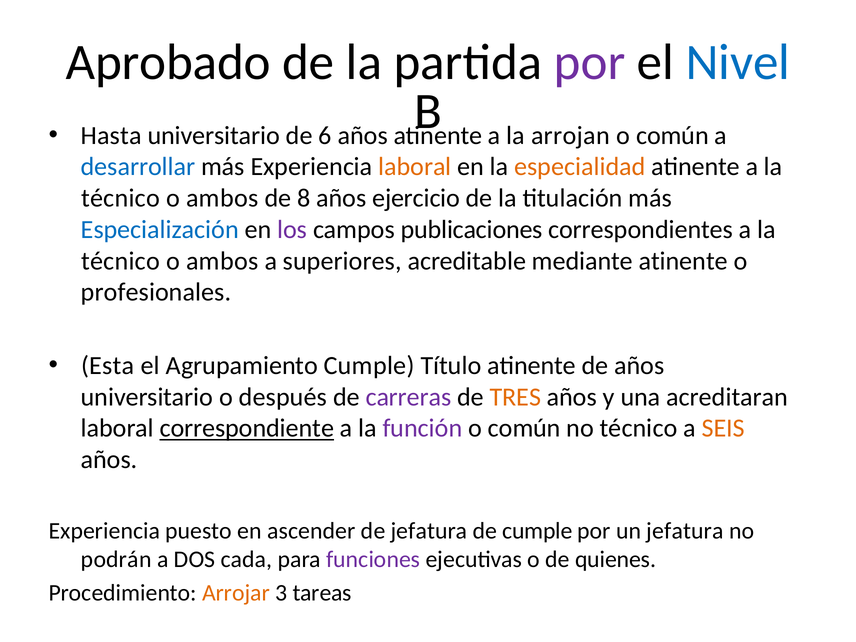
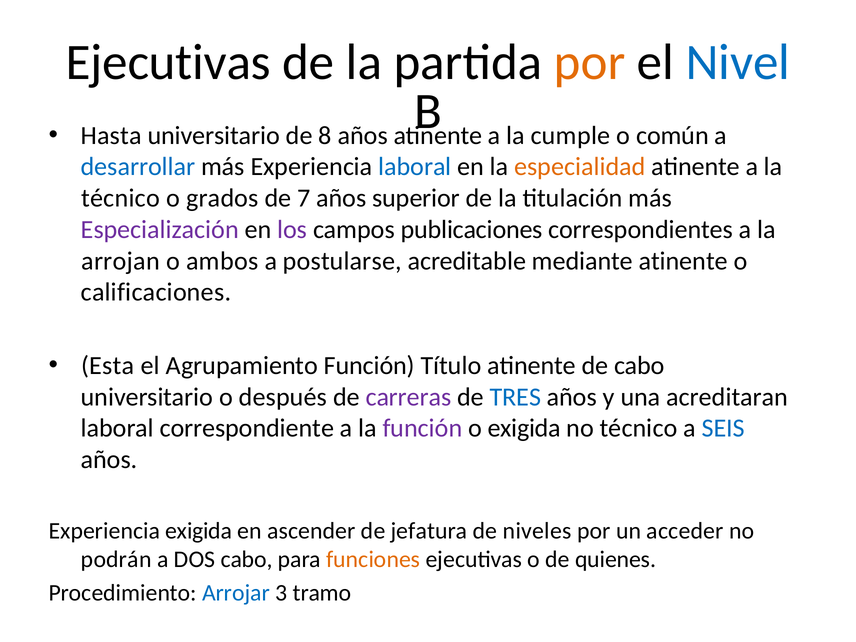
Aprobado: Aprobado -> Ejecutivas (168, 62)
por colour: purple -> orange (590, 62)
6: 6 -> 8 (325, 135)
arrojan: arrojan -> cumple (570, 135)
laboral colour: orange -> blue (415, 167)
ambos: ambos -> grados (222, 198)
8: 8 -> 7 (304, 198)
ejercicio: ejercicio -> superior (416, 198)
Especialización colour: blue -> purple (160, 230)
técnico: técnico -> arrojan (121, 261)
superiores: superiores -> postularse (342, 261)
profesionales: profesionales -> calificaciones (156, 292)
Agrupamiento Cumple: Cumple -> Función (369, 366)
de años: años -> cabo (639, 366)
TRES colour: orange -> blue (515, 397)
correspondiente underline: present -> none (247, 428)
común: común -> exigida (524, 428)
SEIS colour: orange -> blue (723, 428)
Experiencia puesto: puesto -> exigida (199, 531)
de cumple: cumple -> niveles (537, 531)
un jefatura: jefatura -> acceder (685, 531)
DOS cada: cada -> cabo (247, 559)
funciones colour: purple -> orange (373, 559)
Arrojar colour: orange -> blue (236, 593)
tareas: tareas -> tramo (322, 593)
